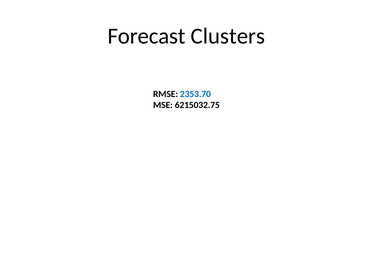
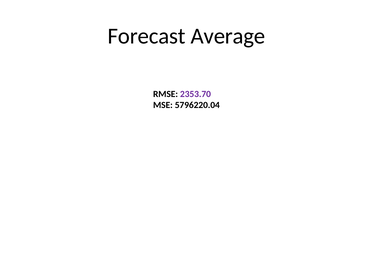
Clusters: Clusters -> Average (228, 36)
2353.70 colour: blue -> purple (195, 94)
6215032.75: 6215032.75 -> 5796220.04 (197, 105)
